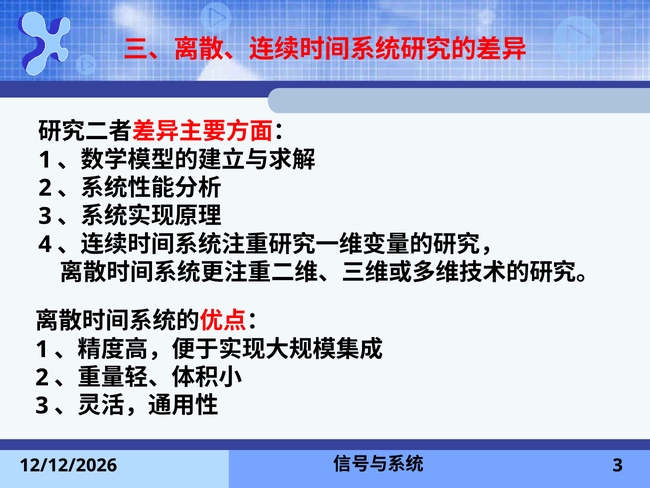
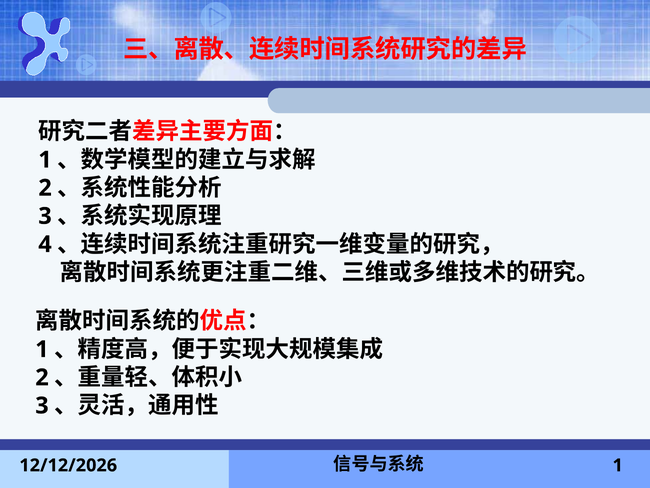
3: 3 -> 1 (618, 465)
